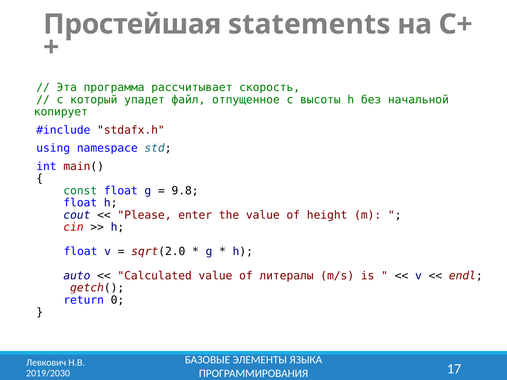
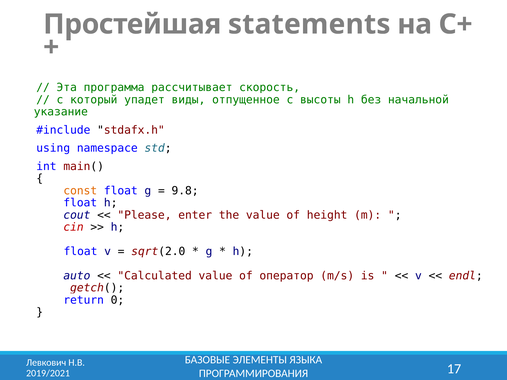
файл: файл -> виды (188, 100)
копирует: копирует -> указание (61, 112)
const colour: green -> orange (80, 191)
литералы: литералы -> оператор (287, 276)
2019/2030: 2019/2030 -> 2019/2021 (48, 374)
